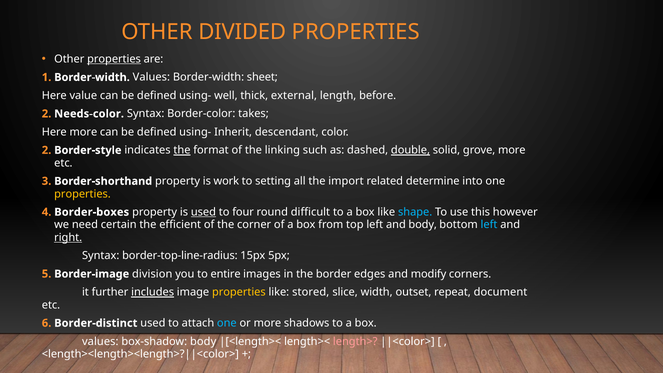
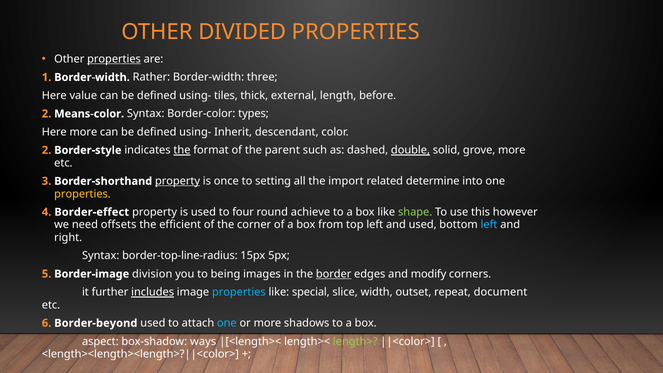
Border-width Values: Values -> Rather (151, 77)
sheet: sheet -> three (262, 77)
well: well -> tiles (226, 96)
Needs-color: Needs-color -> Means-color (89, 114)
takes: takes -> types (254, 114)
linking: linking -> parent (282, 150)
property underline: none -> present (178, 181)
work: work -> once (226, 181)
Border-boxes: Border-boxes -> Border-effect (92, 212)
used underline: present -> none (203, 212)
difficult: difficult -> achieve (310, 212)
shape colour: light blue -> light green (415, 212)
certain: certain -> offsets (119, 225)
and body: body -> used (423, 225)
right underline: present -> none (68, 237)
entire: entire -> being (225, 274)
border underline: none -> present (334, 274)
properties colour: yellow -> light blue (239, 292)
stored: stored -> special (311, 292)
Border-distinct: Border-distinct -> Border-beyond (96, 323)
values: values -> aspect (100, 341)
box-shadow body: body -> ways (203, 341)
length> colour: pink -> light green (355, 341)
